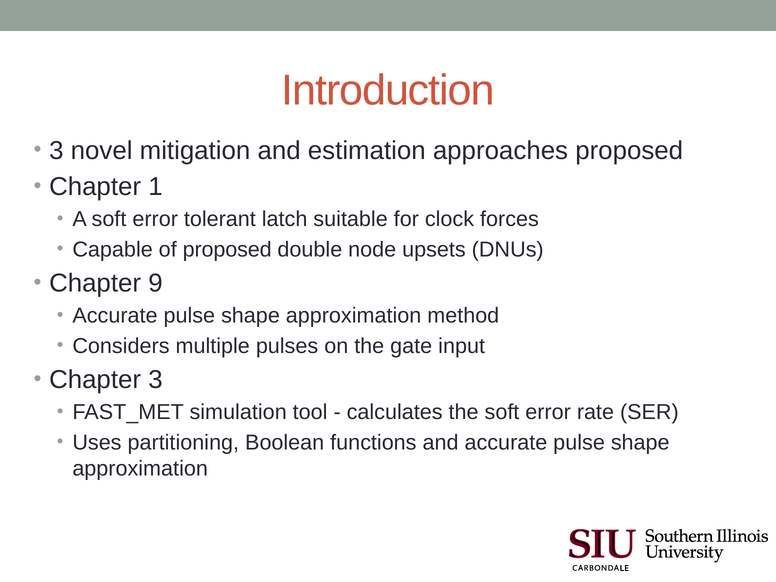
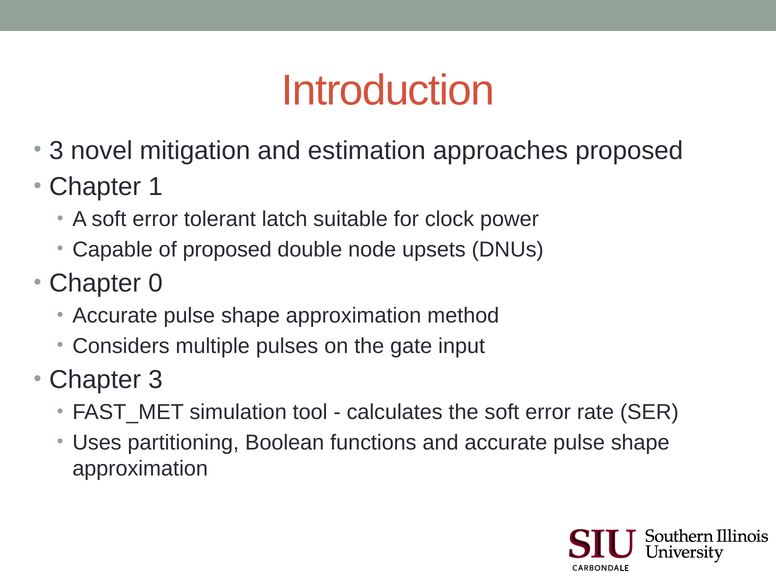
forces: forces -> power (509, 219)
9: 9 -> 0 (155, 283)
